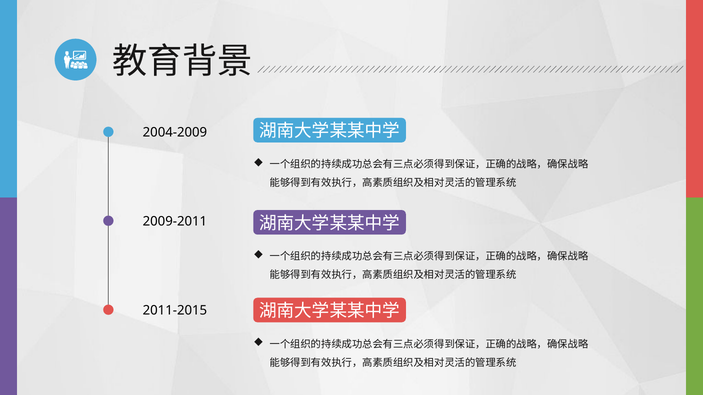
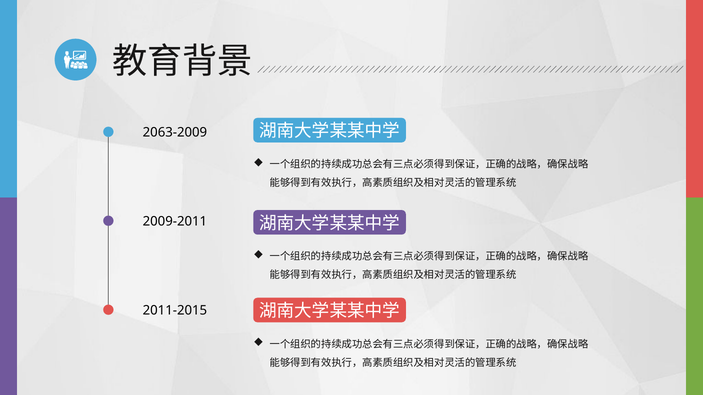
2004-2009: 2004-2009 -> 2063-2009 (175, 133)
